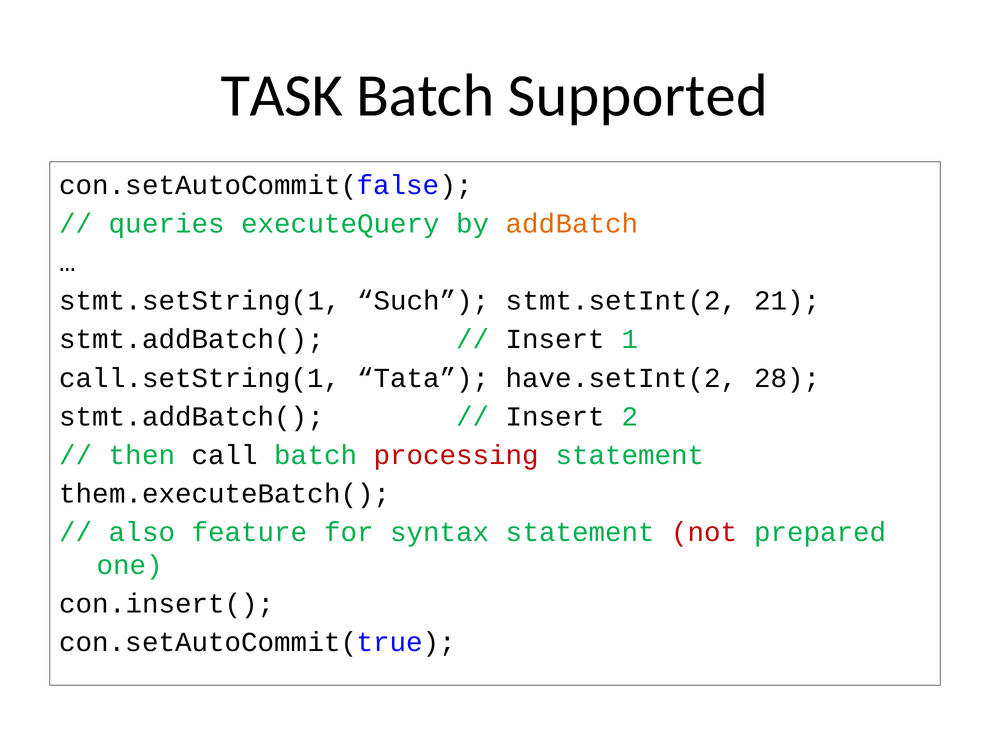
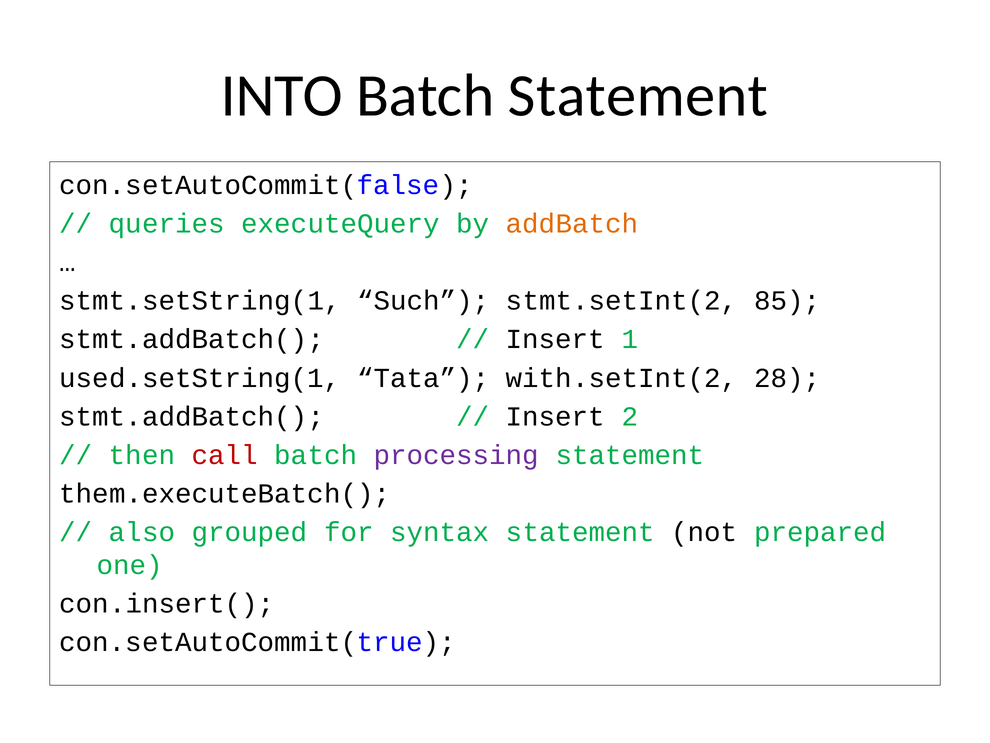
TASK: TASK -> INTO (282, 96)
Batch Supported: Supported -> Statement (638, 96)
21: 21 -> 85 (787, 301)
call.setString(1: call.setString(1 -> used.setString(1 (200, 378)
have.setInt(2: have.setInt(2 -> with.setInt(2 (622, 378)
call colour: black -> red (225, 455)
processing colour: red -> purple (456, 455)
feature: feature -> grouped (250, 532)
not colour: red -> black (704, 532)
